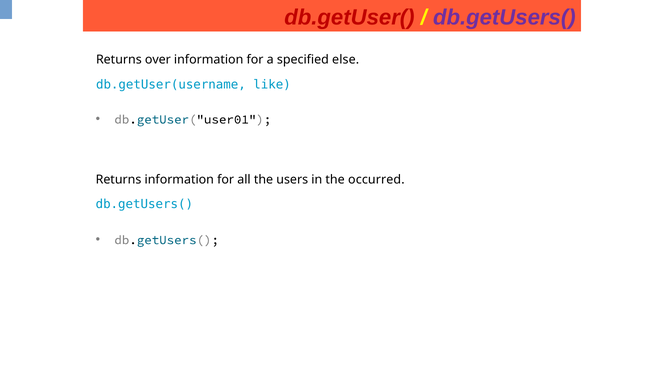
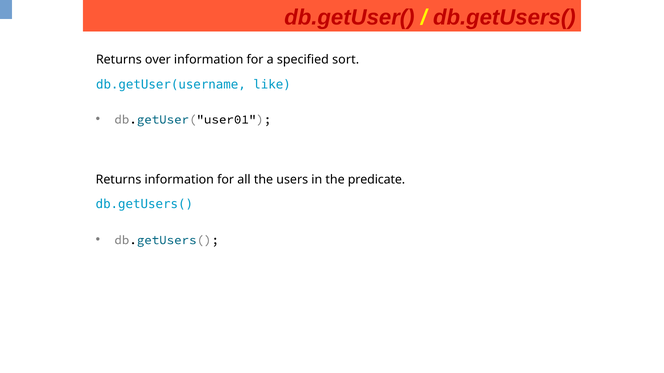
db.getUsers( colour: purple -> red (504, 17)
else: else -> sort (346, 60)
occurred: occurred -> predicate (376, 180)
